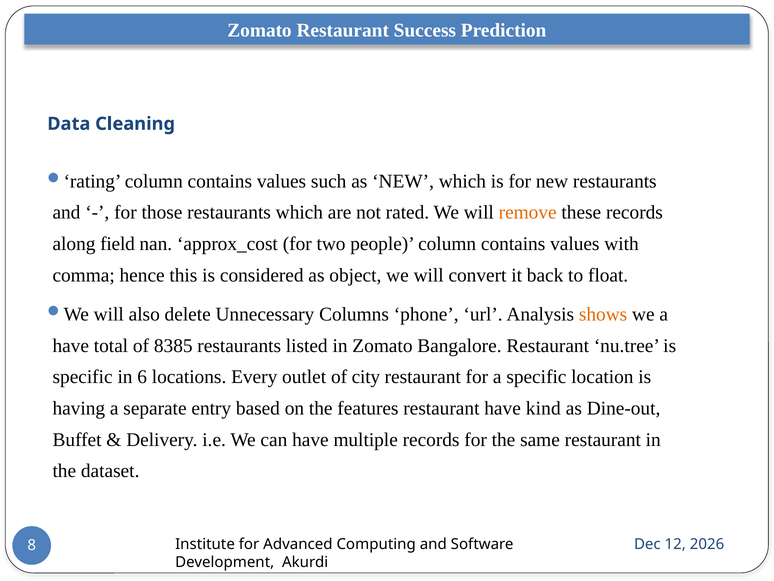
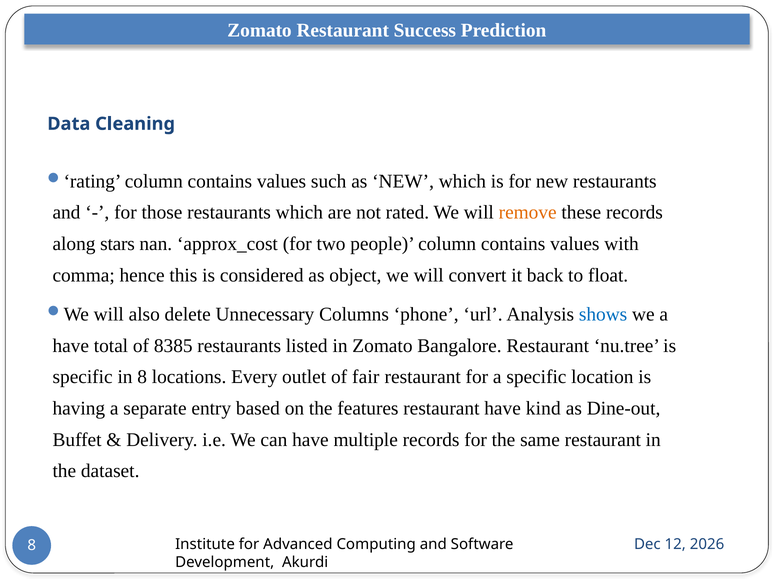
field: field -> stars (118, 244)
shows colour: orange -> blue (603, 314)
in 6: 6 -> 8 (142, 377)
city: city -> fair (366, 377)
